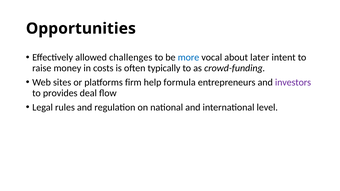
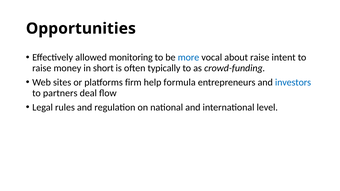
challenges: challenges -> monitoring (131, 57)
about later: later -> raise (260, 57)
costs: costs -> short (103, 68)
investors colour: purple -> blue (293, 82)
provides: provides -> partners (60, 93)
